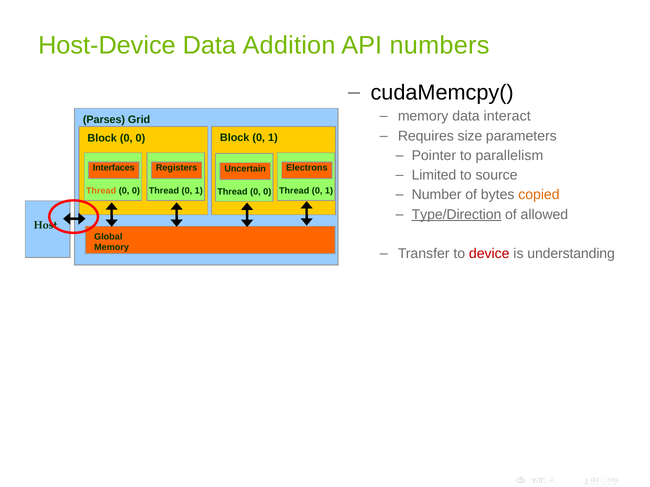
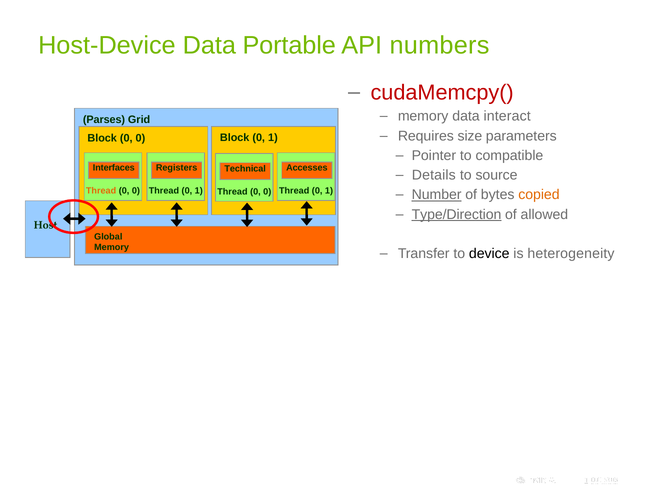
Addition: Addition -> Portable (289, 45)
cudaMemcpy( colour: black -> red (442, 93)
parallelism: parallelism -> compatible (509, 156)
Electrons: Electrons -> Accesses (307, 168)
Uncertain: Uncertain -> Technical (245, 169)
Limited: Limited -> Details (434, 175)
Number underline: none -> present (437, 195)
device colour: red -> black (489, 254)
understanding: understanding -> heterogeneity (571, 254)
